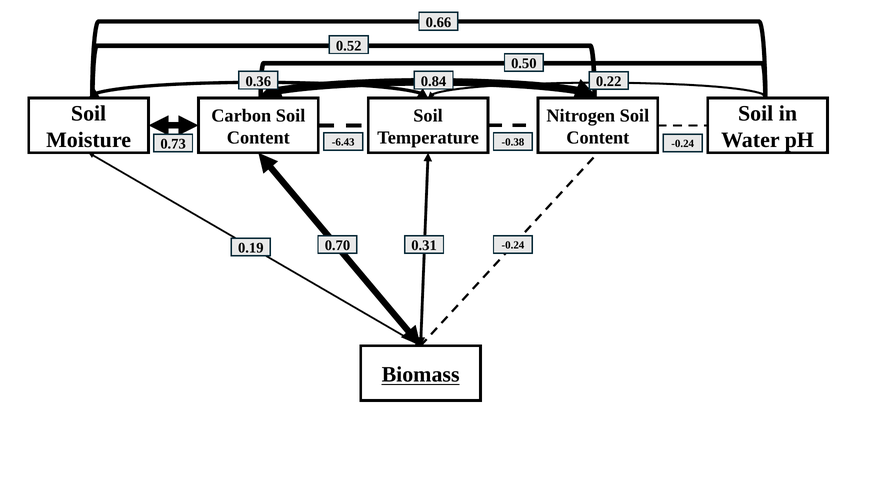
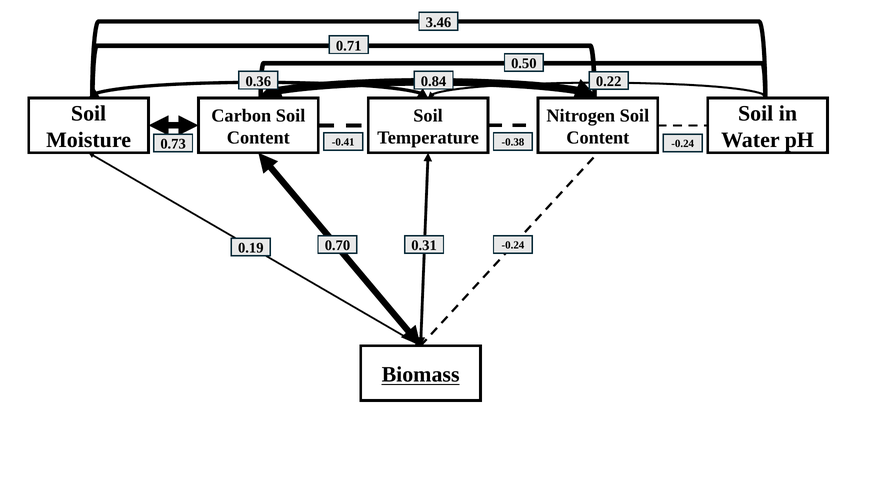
0.66: 0.66 -> 3.46 (438, 22)
0.52: 0.52 -> 0.71 (349, 46)
-6.43: -6.43 -> -0.41 (343, 142)
